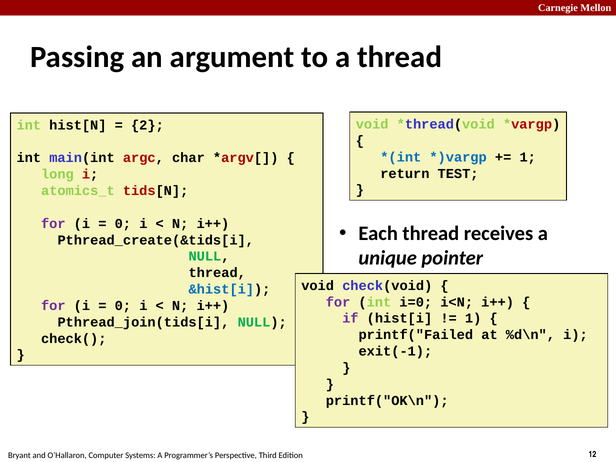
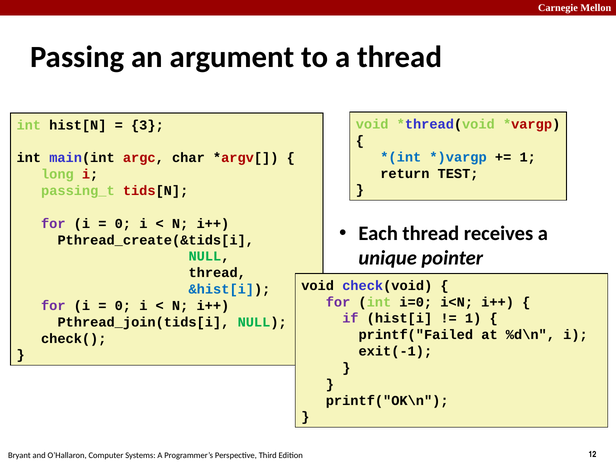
2: 2 -> 3 (147, 125)
atomics_t: atomics_t -> passing_t (78, 191)
